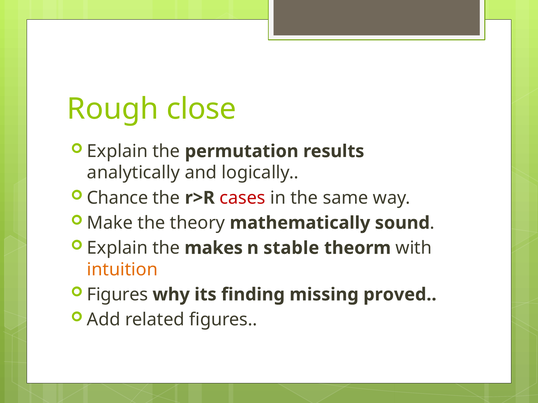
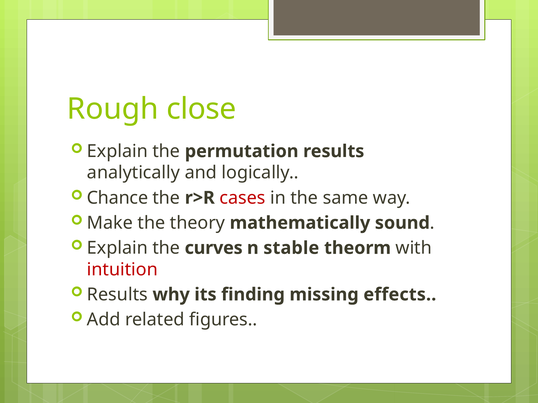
makes: makes -> curves (214, 248)
intuition colour: orange -> red (122, 270)
Figures: Figures -> Results (117, 295)
proved: proved -> effects (400, 295)
